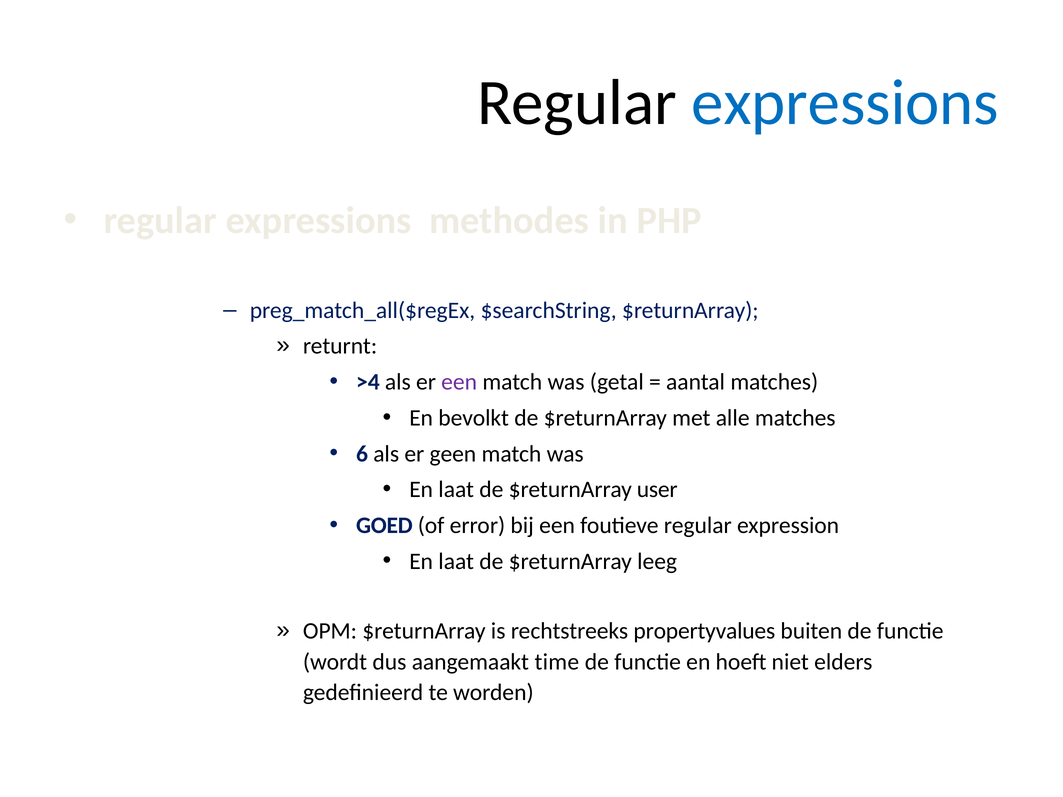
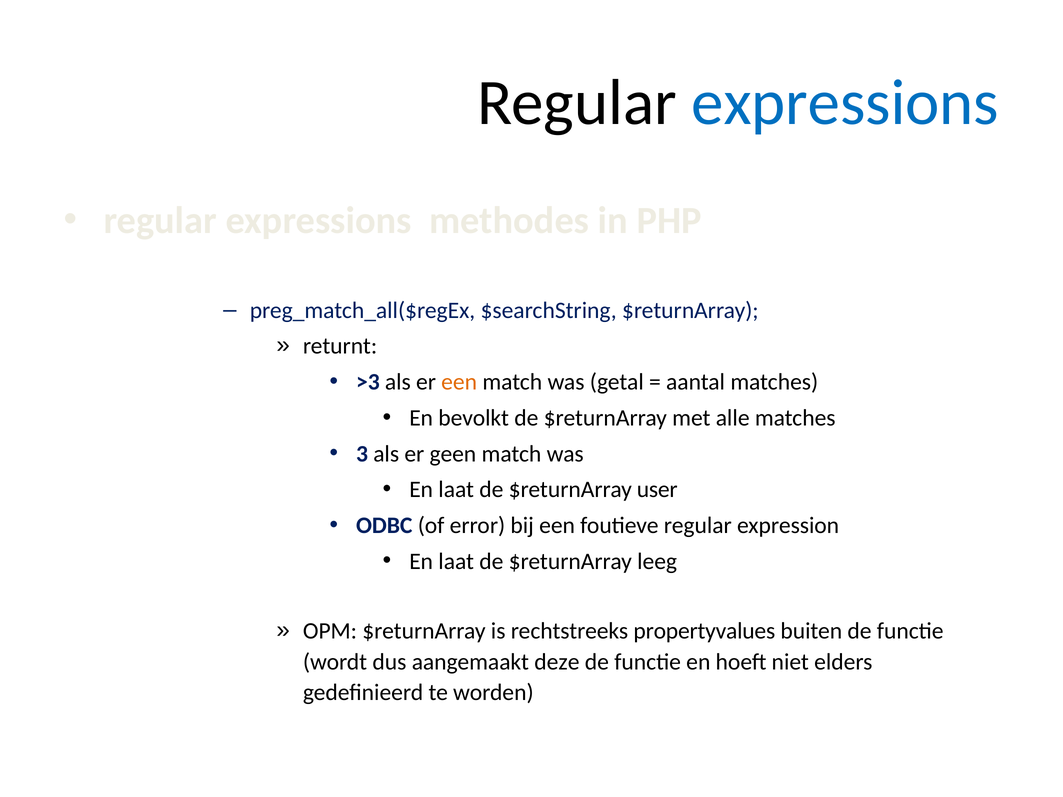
>4: >4 -> >3 (368, 382)
een colour: purple -> orange (459, 382)
6: 6 -> 3 (362, 454)
GOED: GOED -> ODBC (384, 526)
time: time -> deze (557, 662)
